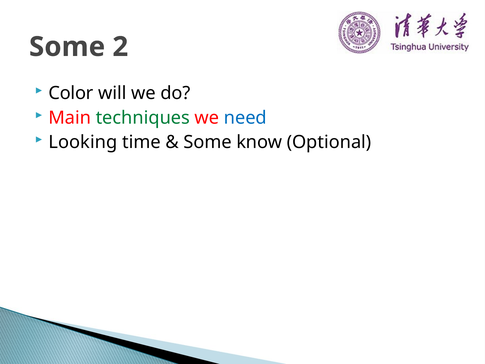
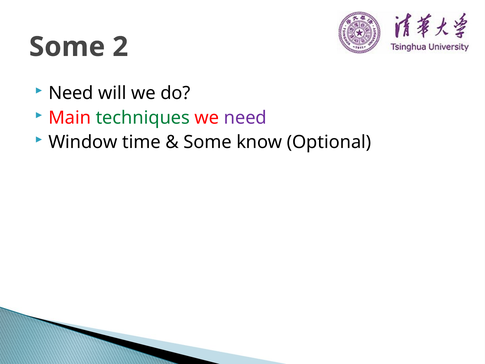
Color: Color -> Need (71, 93)
need colour: blue -> purple (245, 118)
Looking: Looking -> Window (83, 142)
